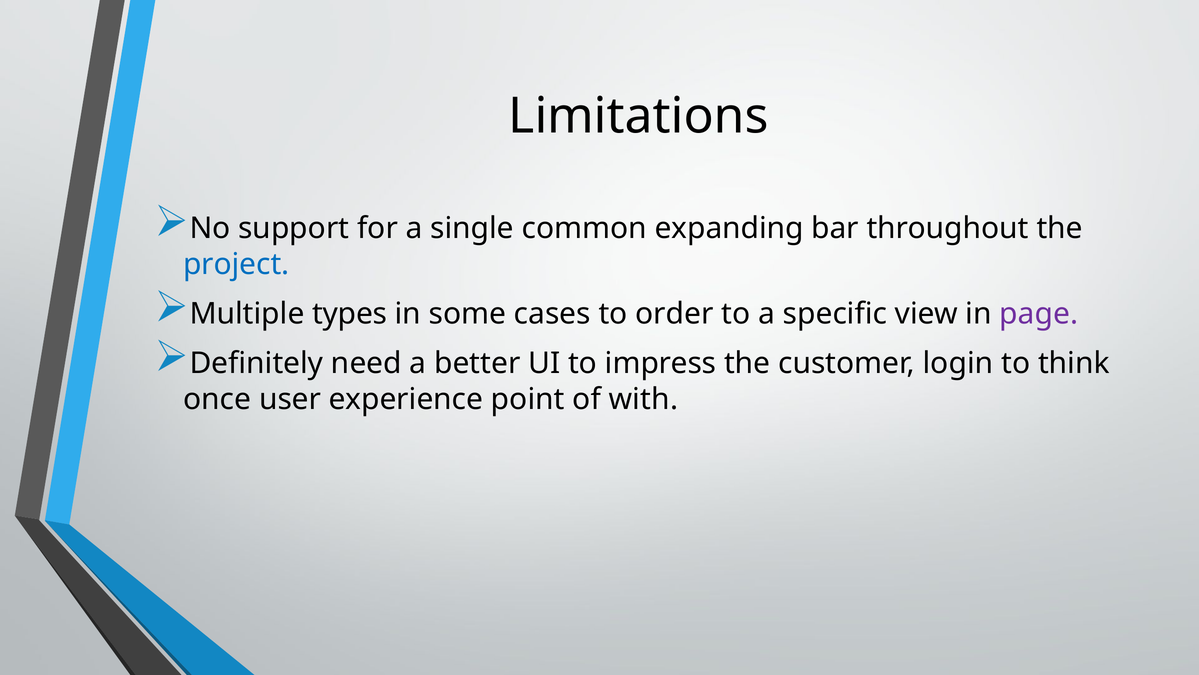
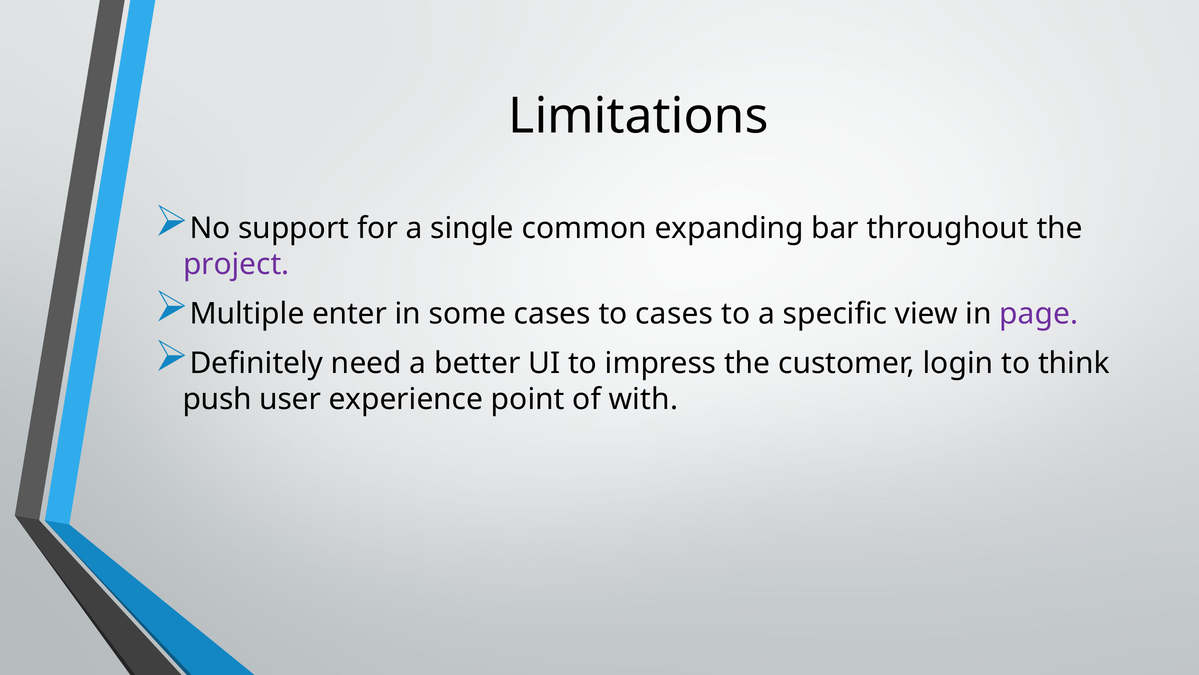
project colour: blue -> purple (236, 264)
types: types -> enter (350, 313)
to order: order -> cases (674, 313)
once: once -> push (217, 399)
